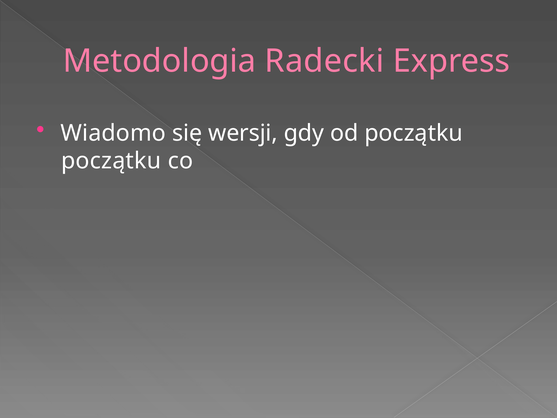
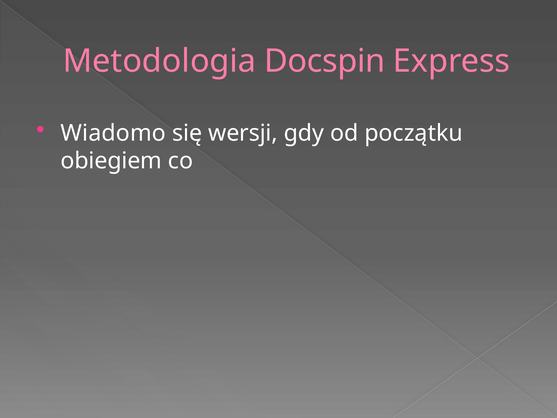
Radecki: Radecki -> Docspin (325, 61)
początku: początku -> obiegiem (111, 161)
